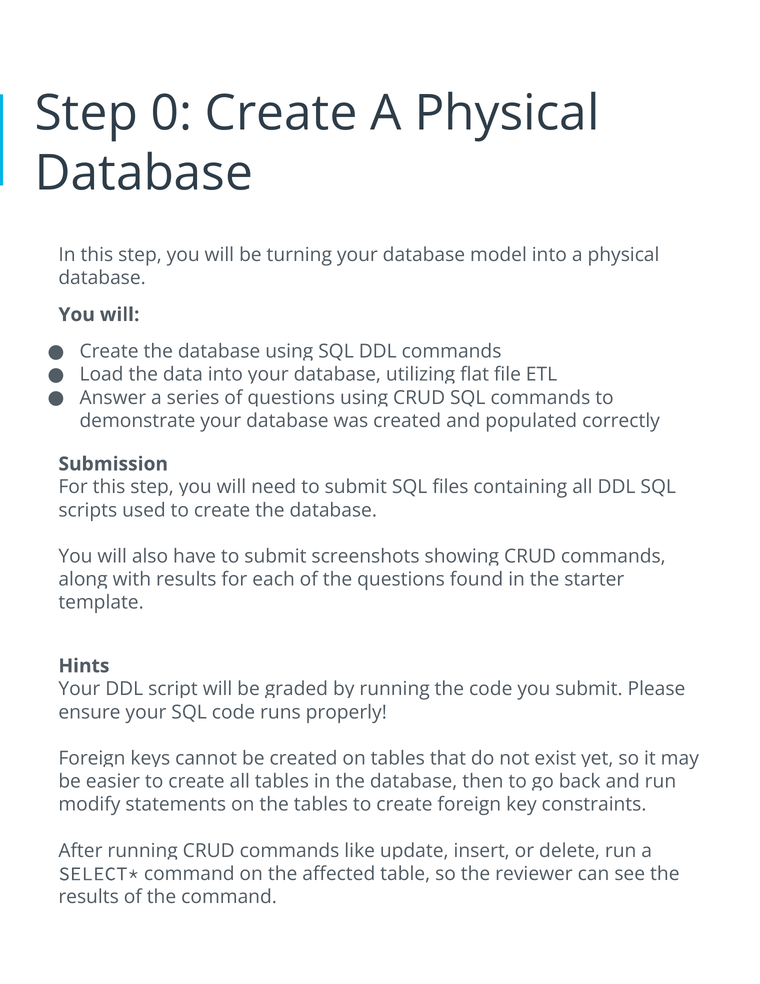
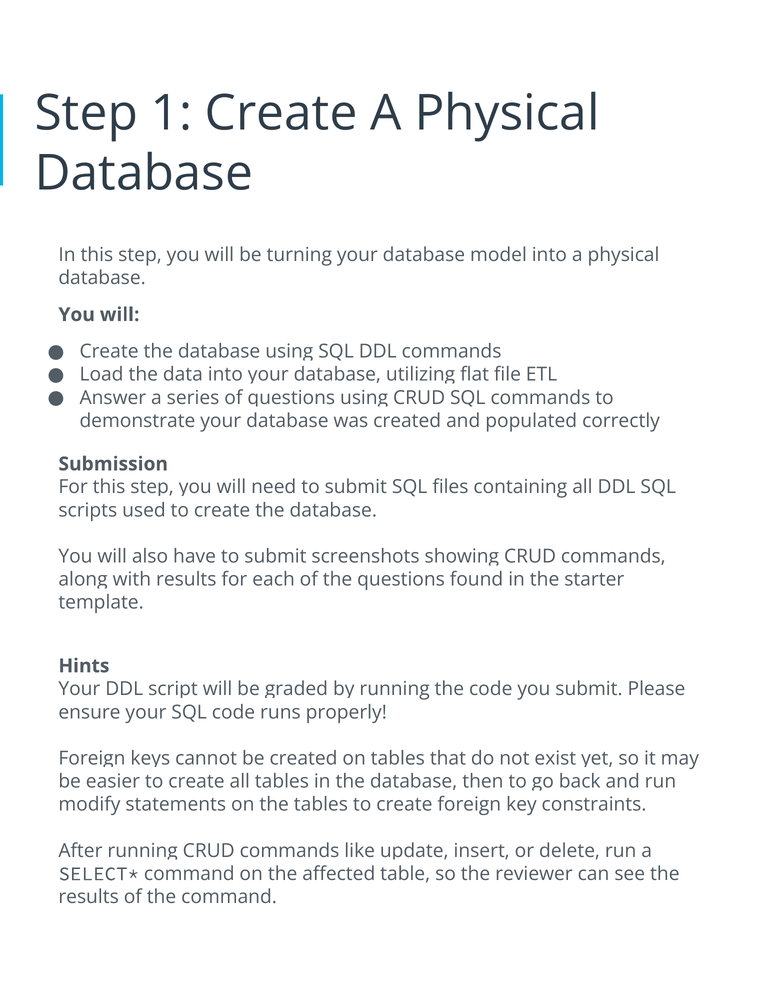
0: 0 -> 1 (171, 114)
